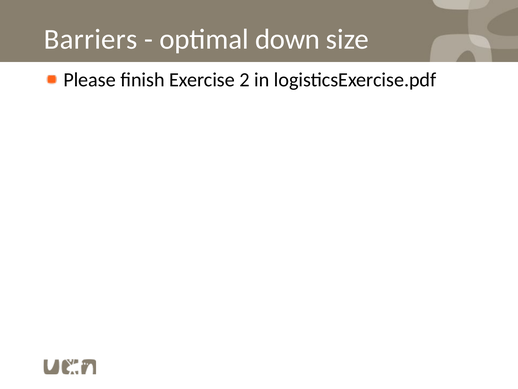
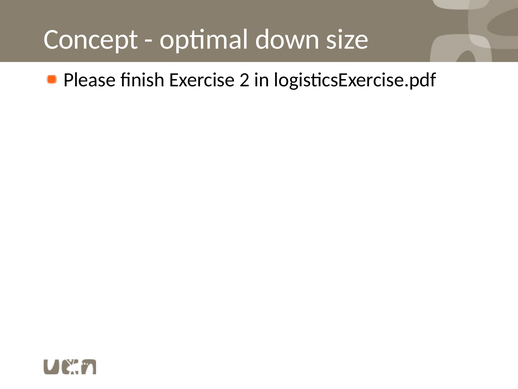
Barriers: Barriers -> Concept (91, 39)
